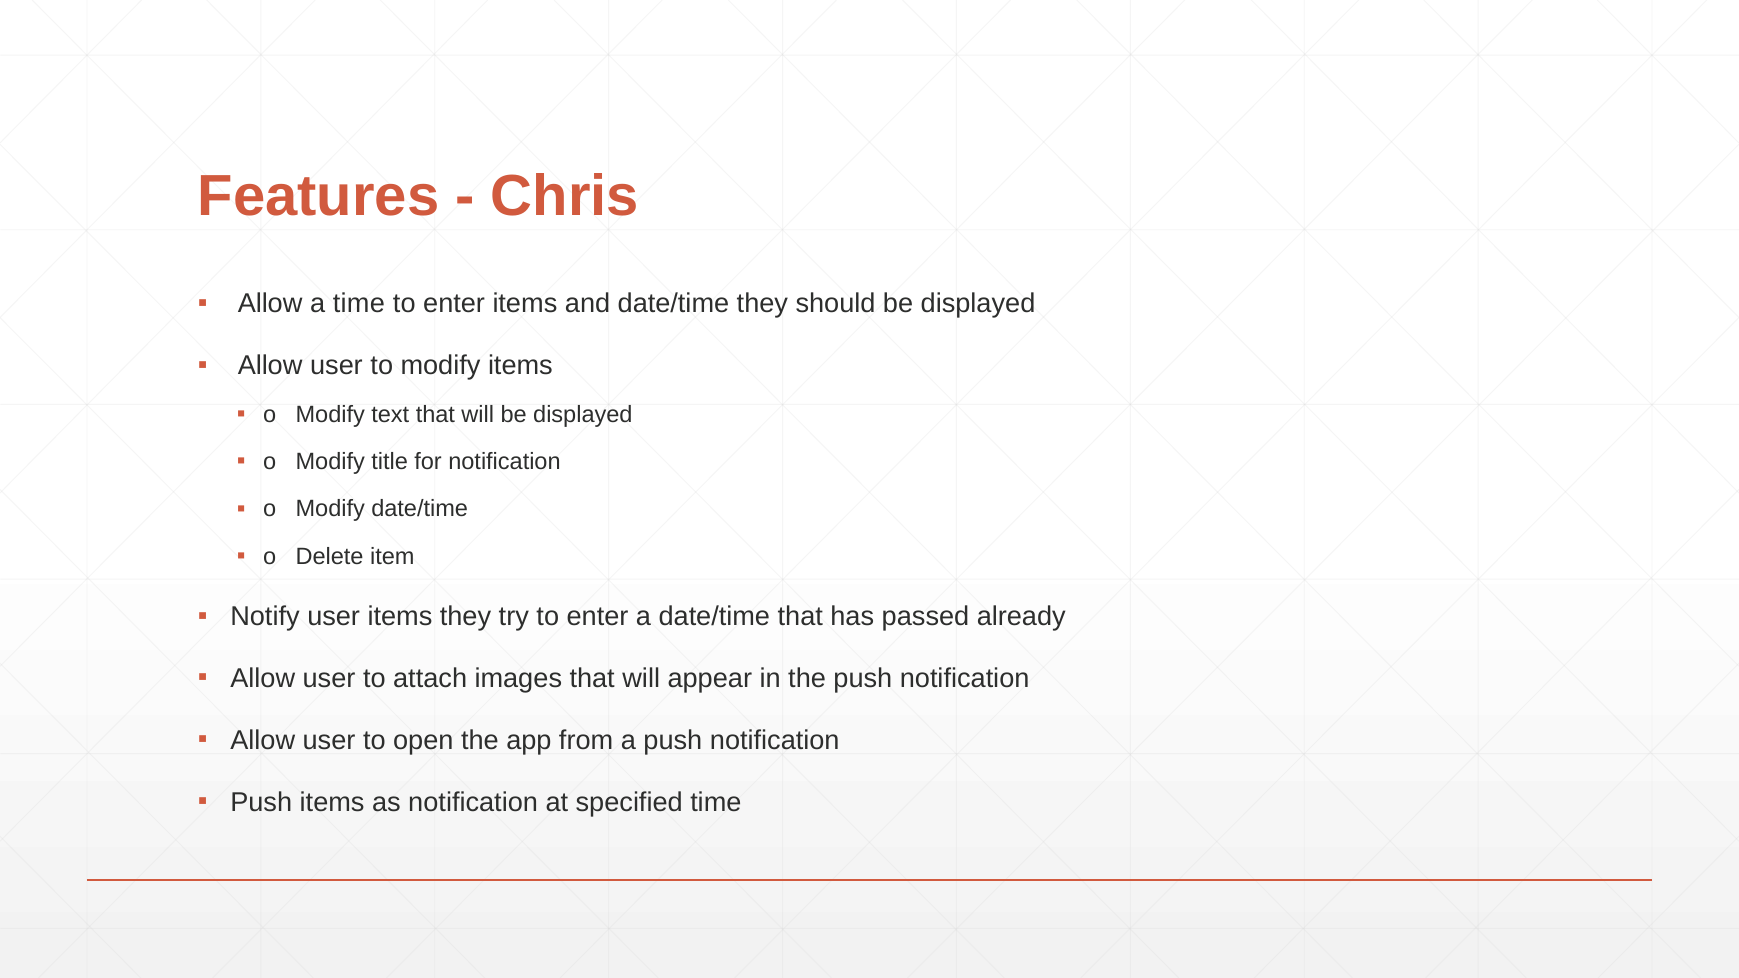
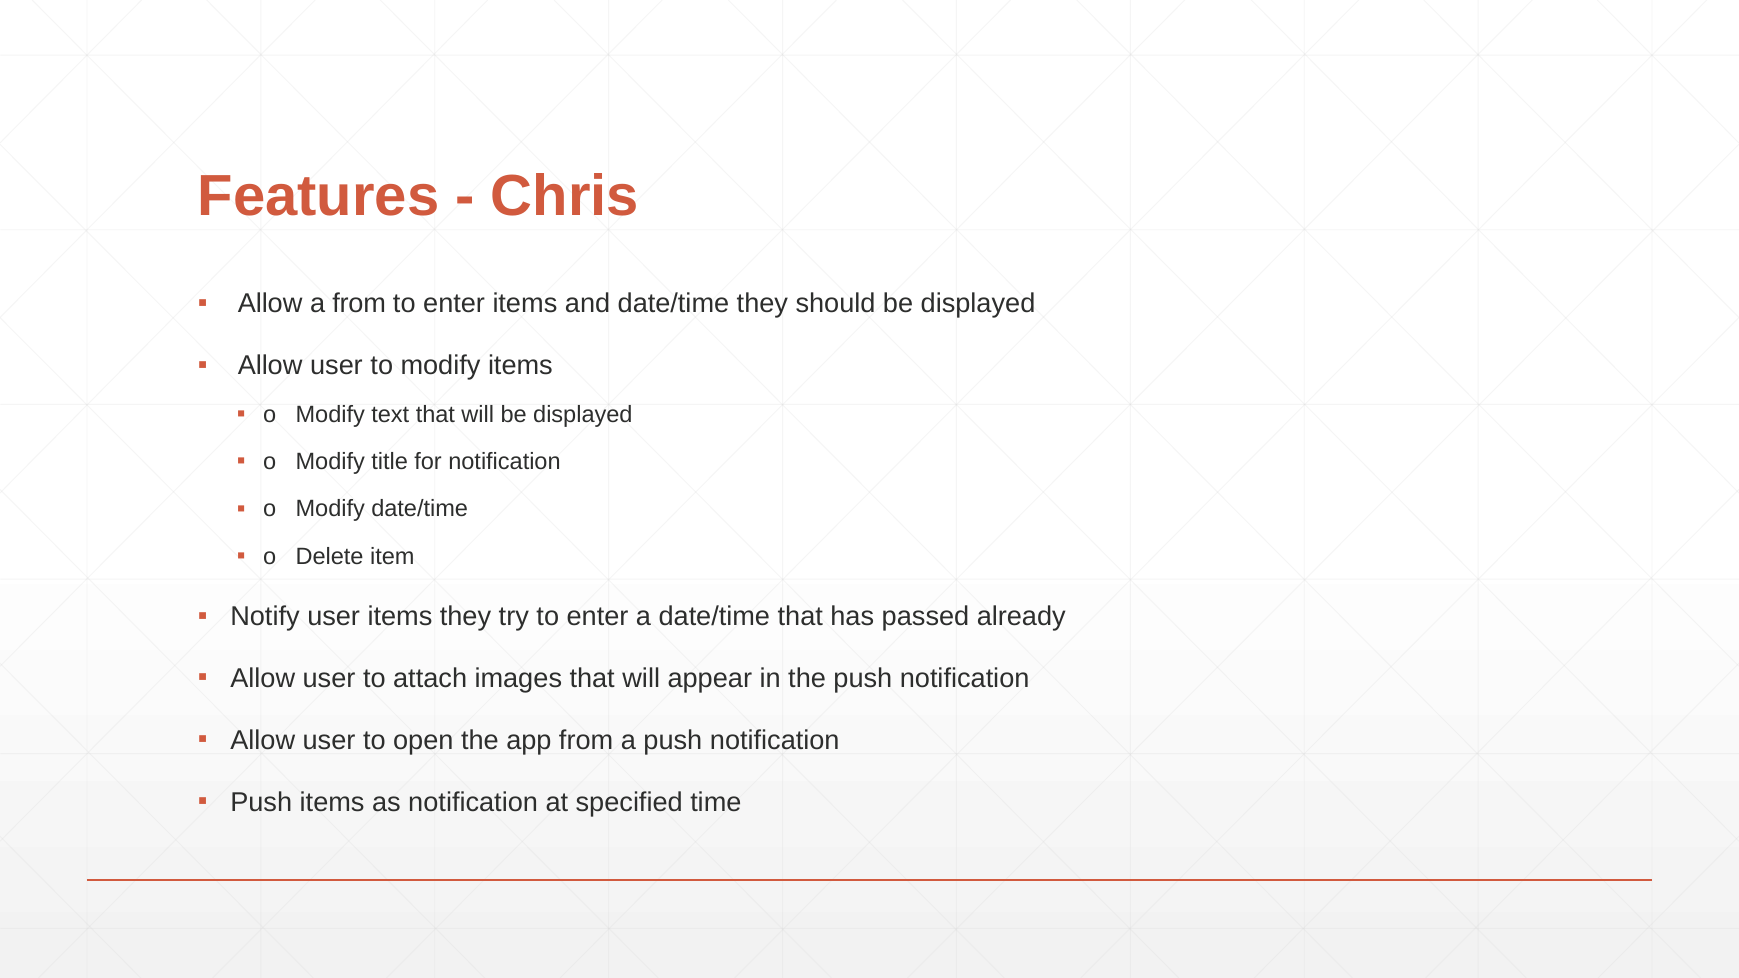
a time: time -> from (359, 304)
